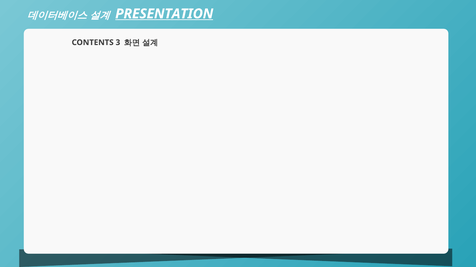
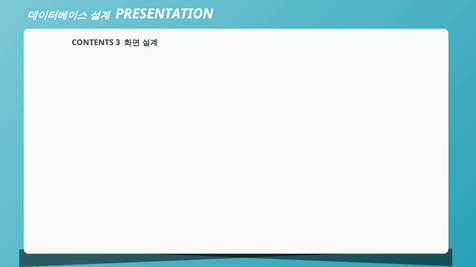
PRESENTATION underline: present -> none (164, 14)
